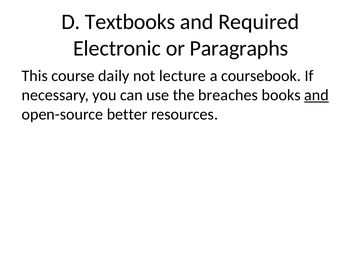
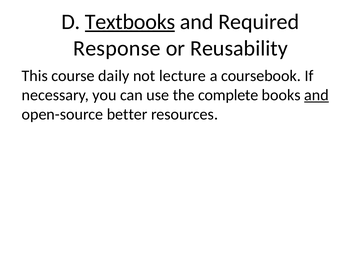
Textbooks underline: none -> present (130, 22)
Electronic: Electronic -> Response (117, 48)
Paragraphs: Paragraphs -> Reusability (239, 48)
breaches: breaches -> complete (228, 95)
